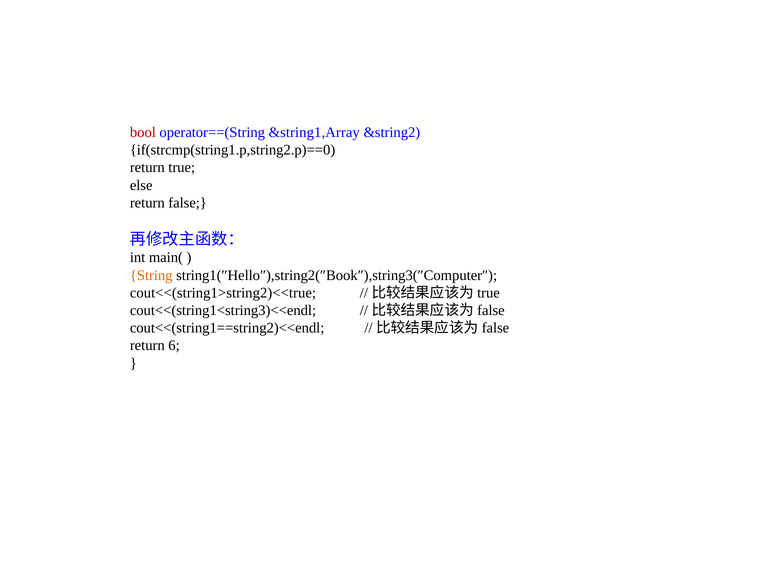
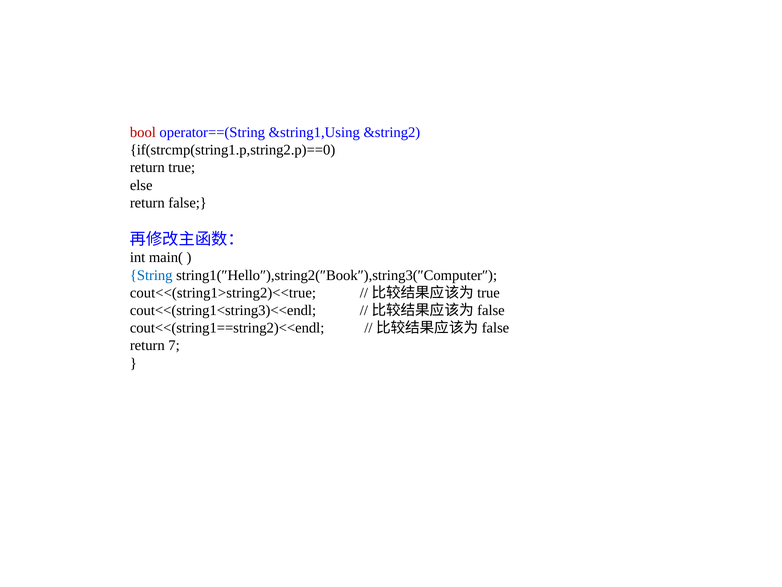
&string1,Array: &string1,Array -> &string1,Using (314, 132)
String colour: orange -> blue (151, 275)
6: 6 -> 7 (174, 345)
